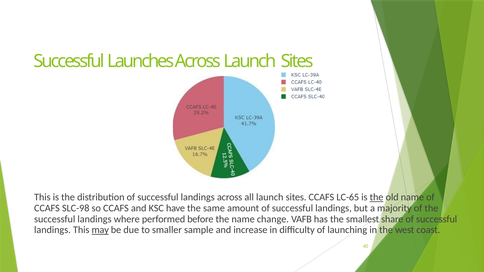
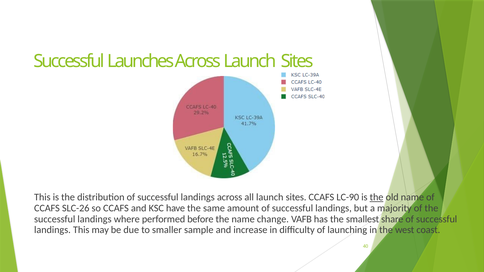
LC-65: LC-65 -> LC-90 (348, 197)
SLC-98: SLC-98 -> SLC-26 (76, 208)
may underline: present -> none (100, 230)
